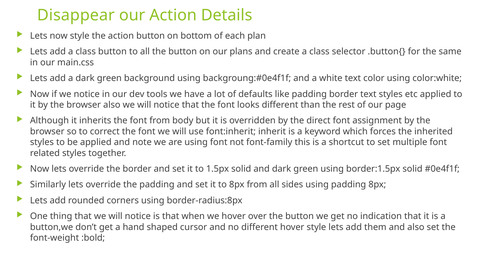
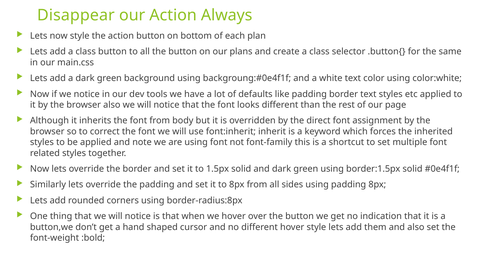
Details: Details -> Always (227, 15)
